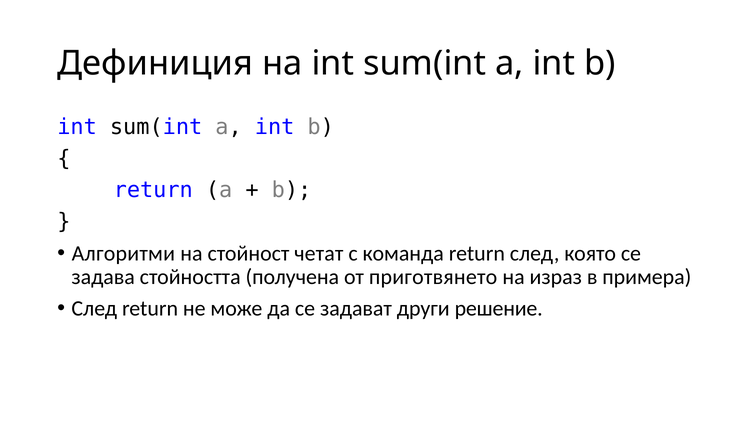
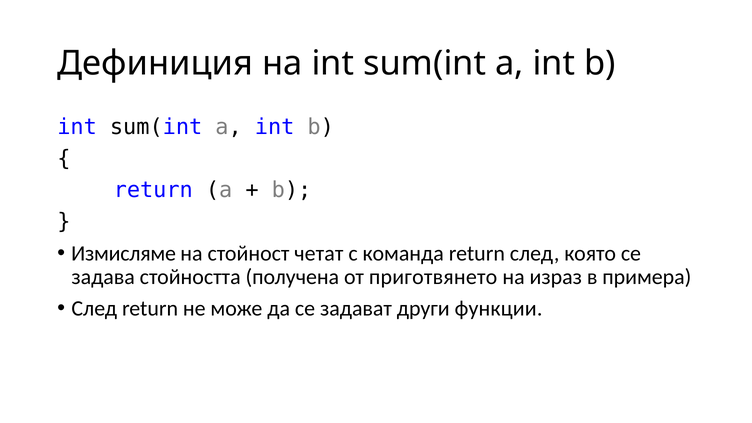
Алгоритми: Алгоритми -> Измисляме (124, 253)
решение: решение -> функции (499, 308)
